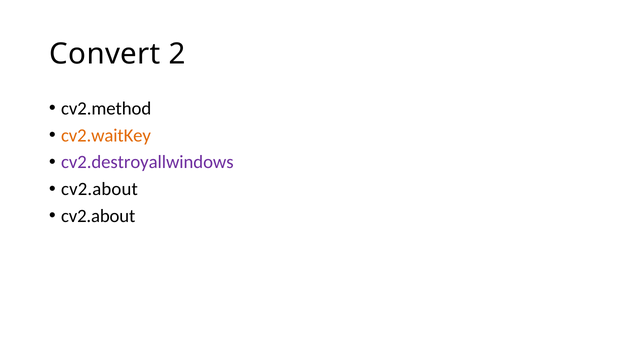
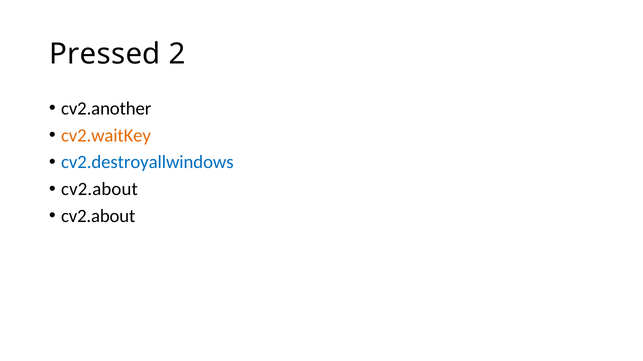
Convert: Convert -> Pressed (105, 54)
cv2.method: cv2.method -> cv2.another (106, 109)
cv2.destroyallwindows colour: purple -> blue (147, 163)
